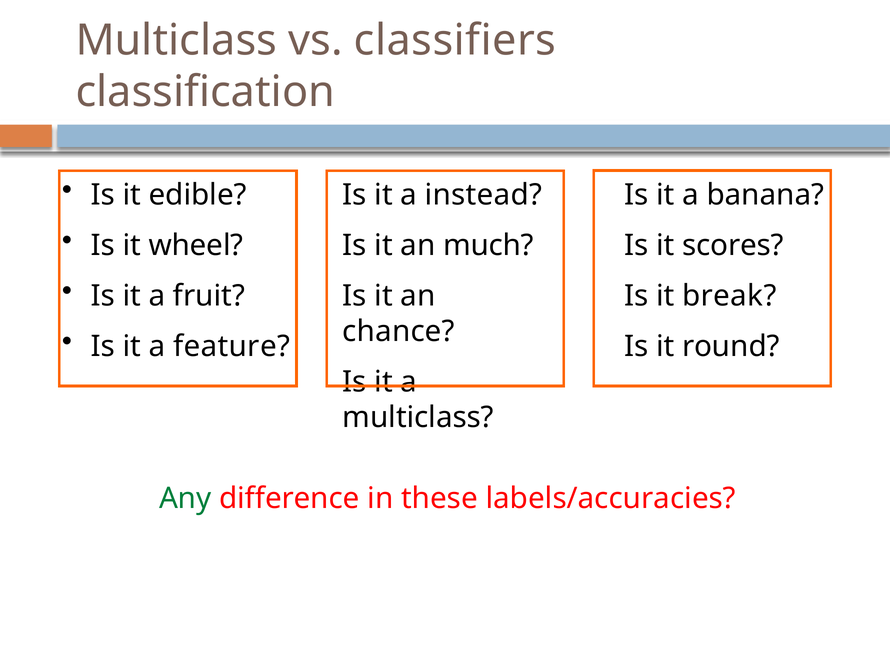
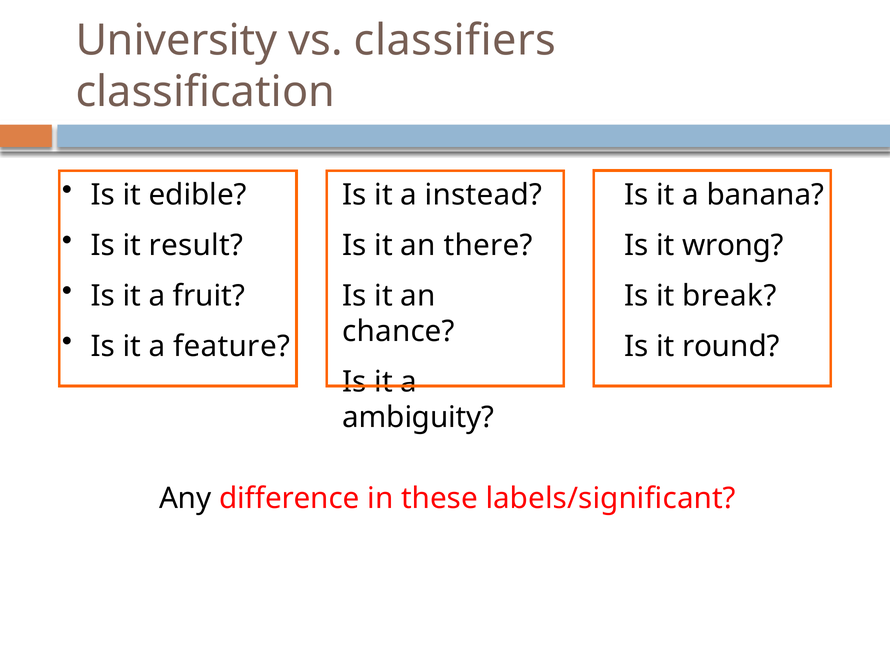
Multiclass: Multiclass -> University (176, 40)
wheel: wheel -> result (196, 245)
much: much -> there (488, 245)
scores: scores -> wrong (733, 245)
multiclass: multiclass -> ambiguity (418, 417)
Any colour: green -> black (185, 498)
labels/accuracies: labels/accuracies -> labels/significant (611, 498)
